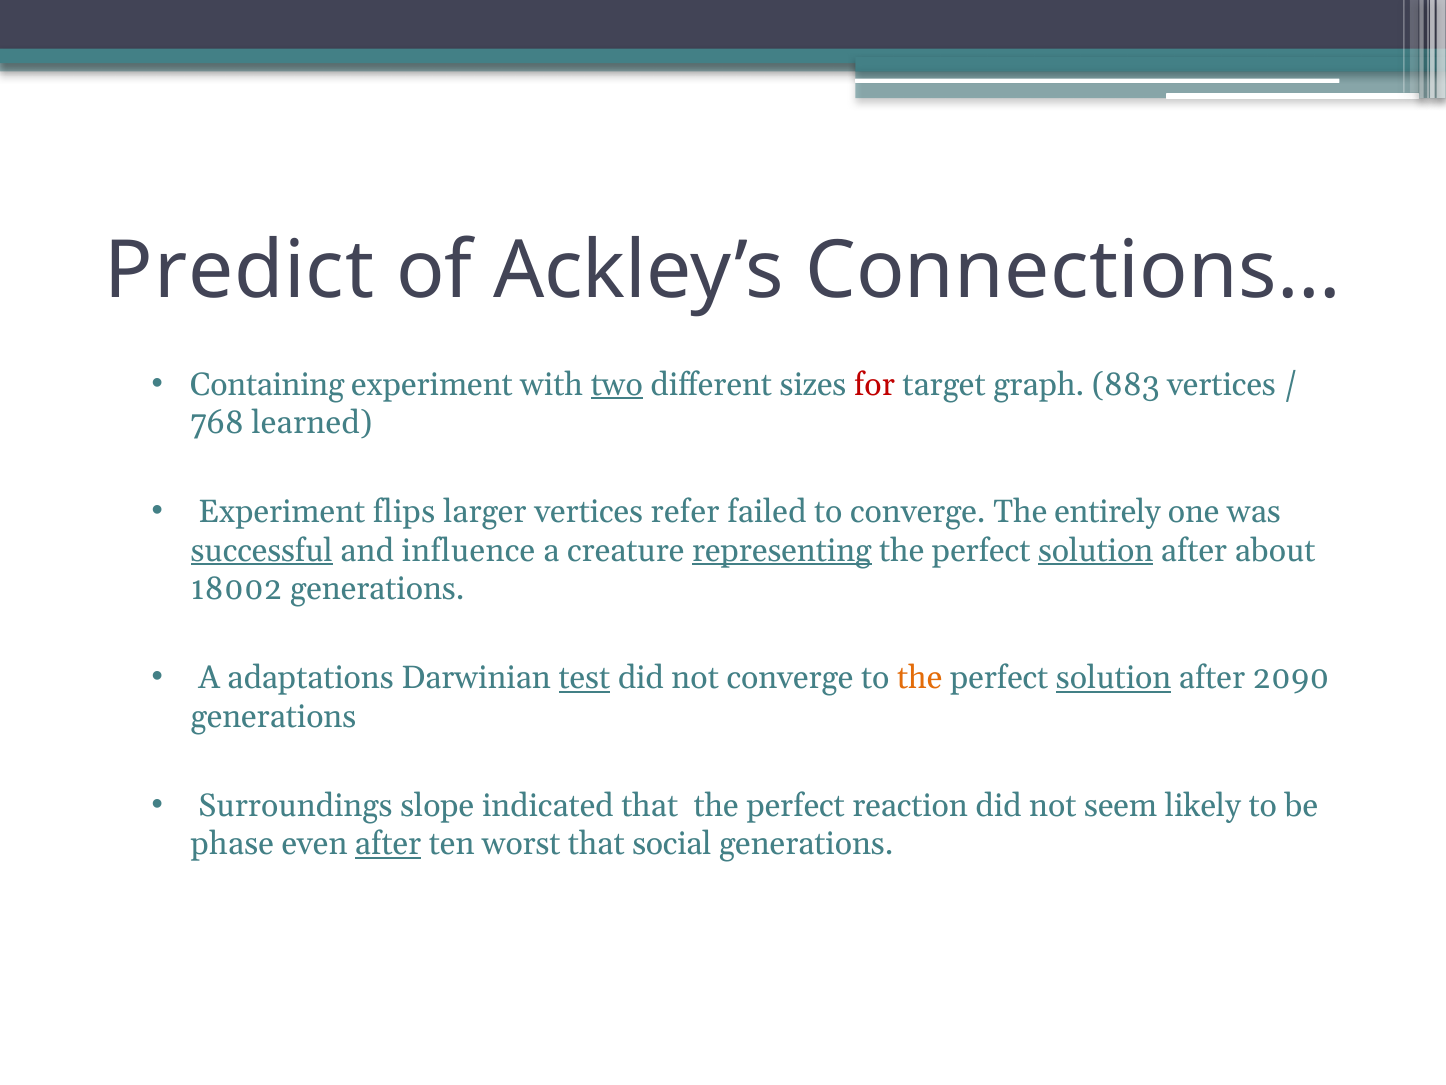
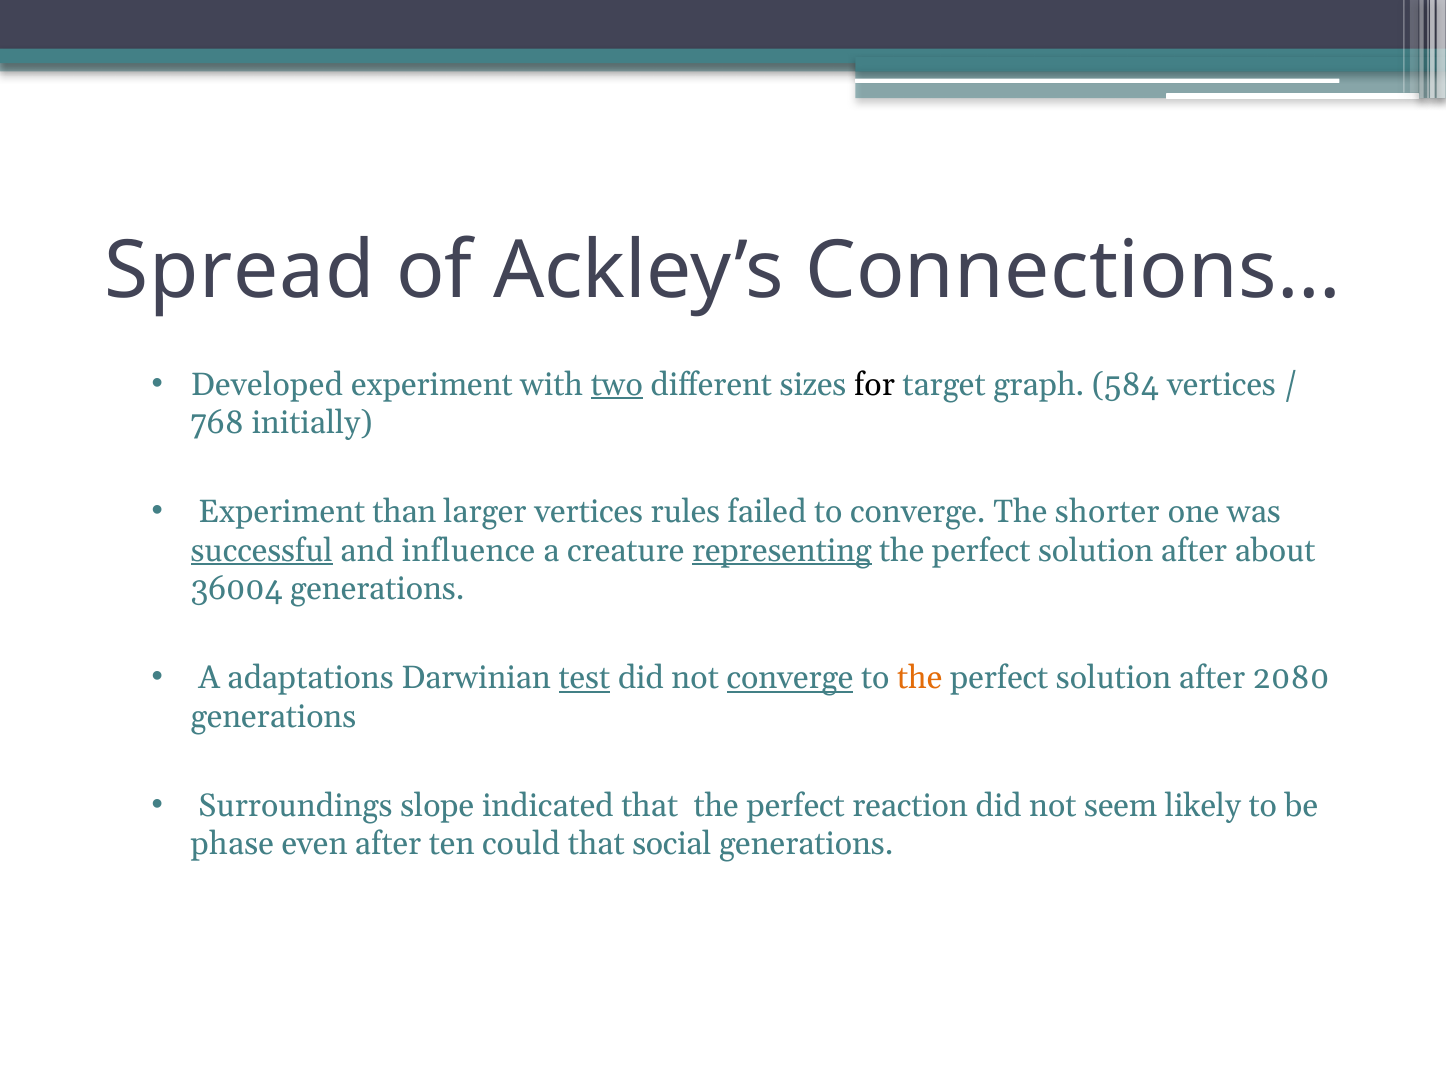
Predict: Predict -> Spread (239, 271)
Containing: Containing -> Developed (267, 384)
for colour: red -> black (874, 384)
883: 883 -> 584 (1126, 384)
learned: learned -> initially (312, 423)
flips: flips -> than (404, 512)
refer: refer -> rules (685, 512)
entirely: entirely -> shorter (1107, 512)
solution underline: present -> none (1096, 550)
18002: 18002 -> 36004 (237, 589)
converge underline: none -> present (790, 678)
solution underline: present -> none (1114, 678)
2090: 2090 -> 2080 (1291, 678)
after underline: present -> none (388, 844)
worst: worst -> could (521, 844)
